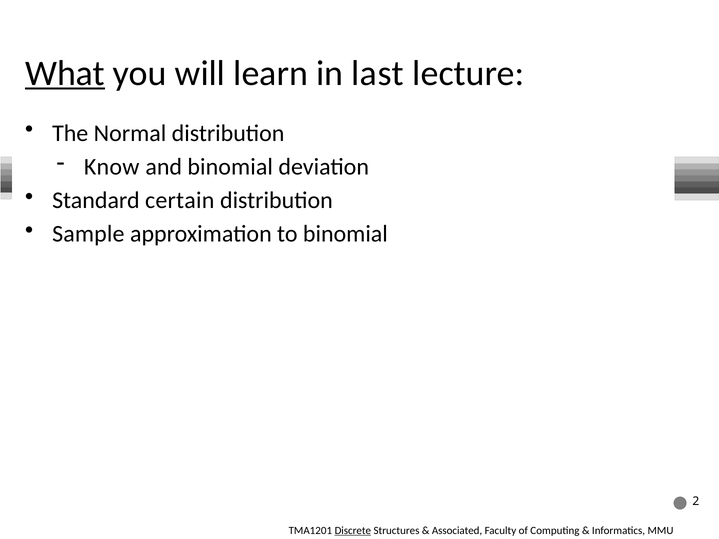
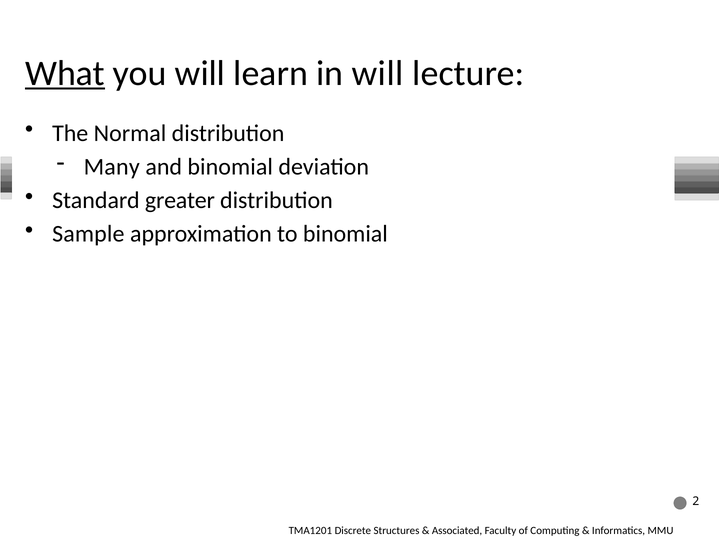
in last: last -> will (378, 73)
Know: Know -> Many (112, 167)
certain: certain -> greater (180, 201)
Discrete underline: present -> none (353, 531)
